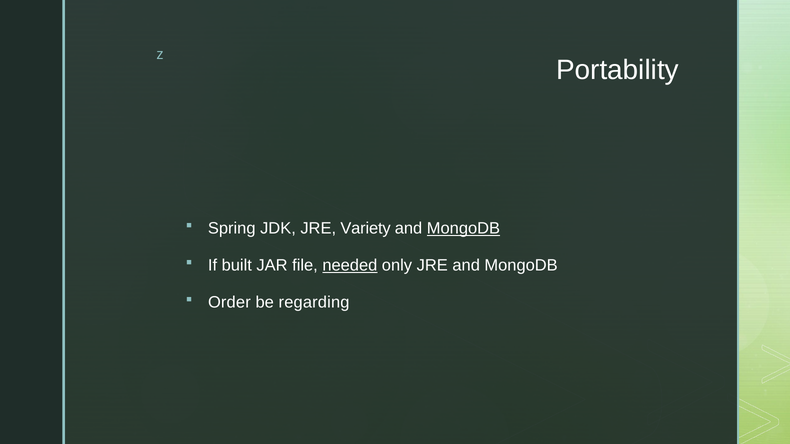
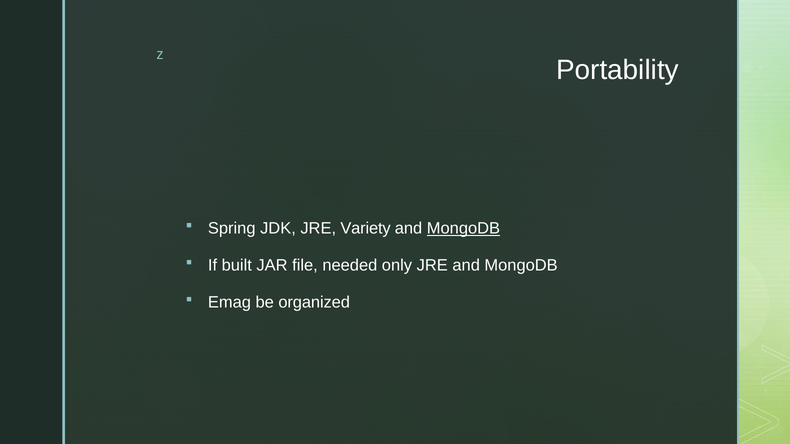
needed underline: present -> none (350, 266)
Order: Order -> Emag (229, 302)
regarding: regarding -> organized (314, 302)
